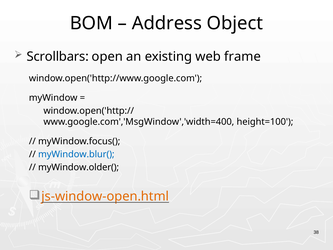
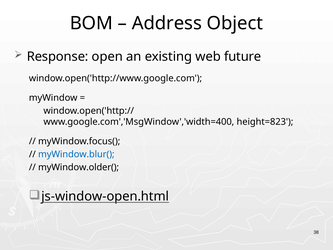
Scrollbars: Scrollbars -> Response (58, 57)
frame: frame -> future (243, 57)
height=100: height=100 -> height=823 (265, 122)
js-window-open.html colour: orange -> black (105, 196)
